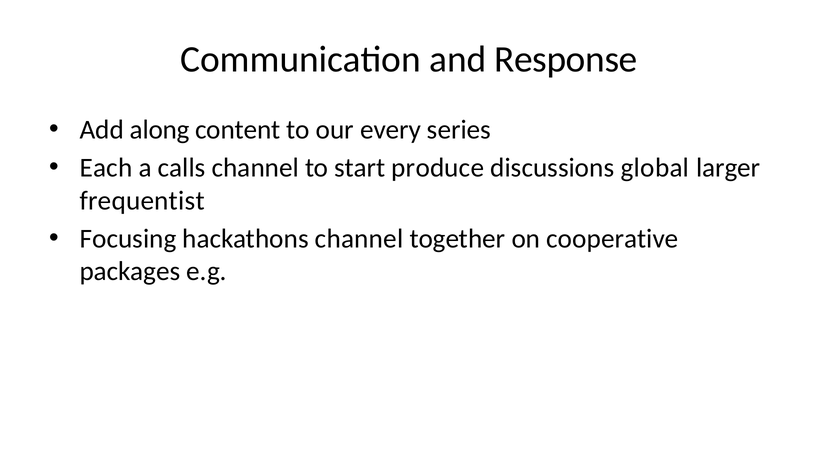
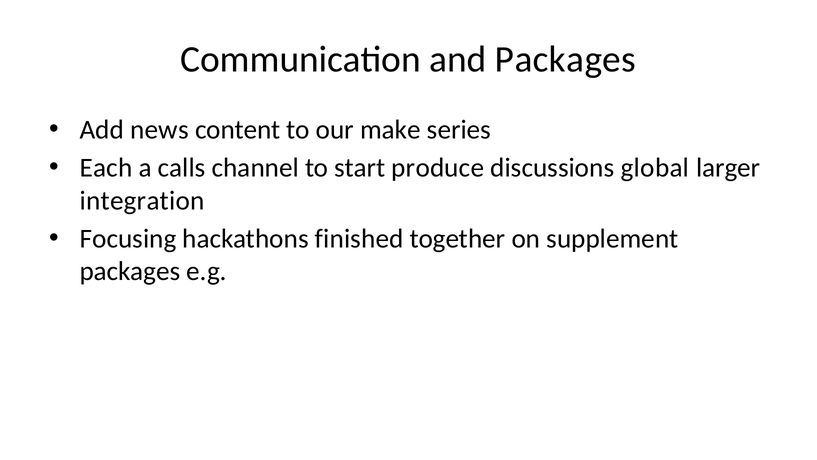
and Response: Response -> Packages (565, 59)
along: along -> news (159, 130)
every: every -> make (390, 130)
frequentist: frequentist -> integration (142, 200)
hackathons channel: channel -> finished (359, 238)
cooperative: cooperative -> supplement (612, 238)
